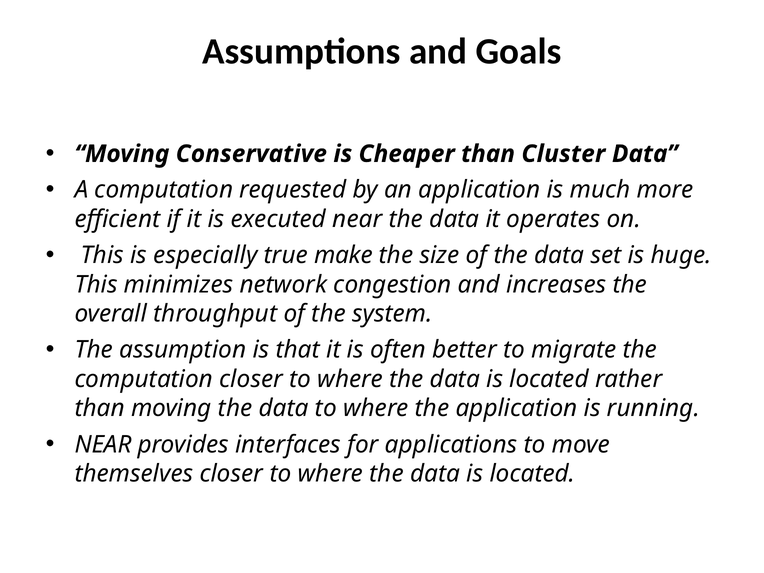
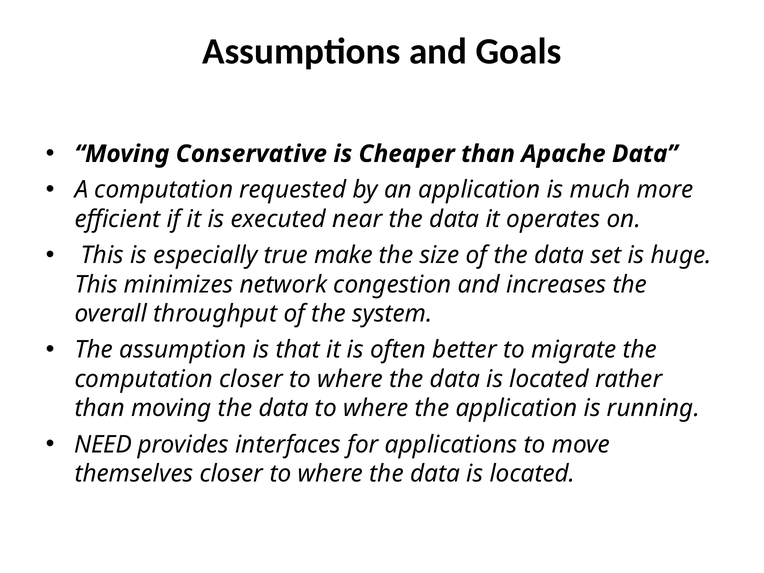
Cluster: Cluster -> Apache (564, 154)
NEAR: NEAR -> NEED (103, 444)
